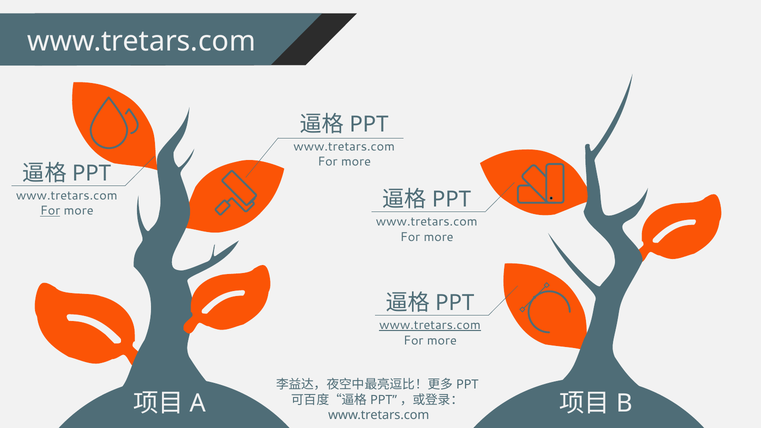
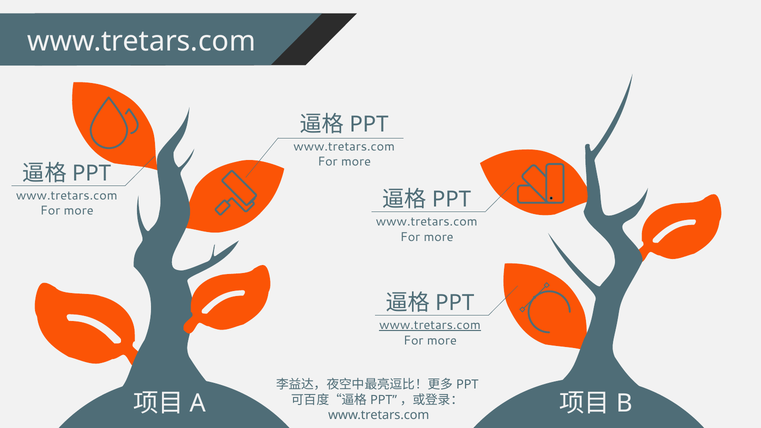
For underline: present -> none (50, 211)
